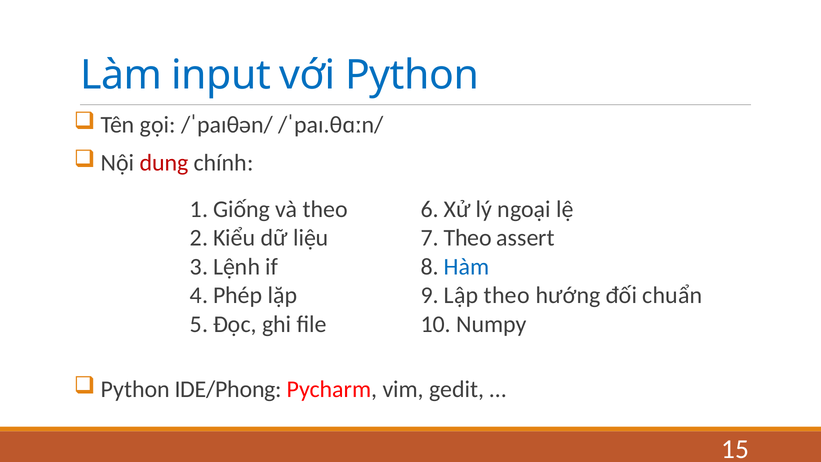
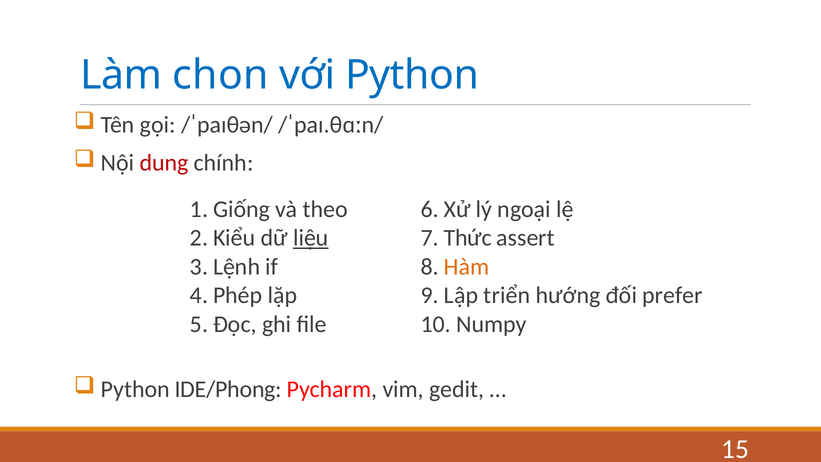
input: input -> chọn (221, 75)
liệu underline: none -> present (311, 238)
7 Theo: Theo -> Thức (468, 238)
Hàm colour: blue -> orange (467, 267)
Lập theo: theo -> triển (507, 295)
chuẩn: chuẩn -> prefer (672, 295)
